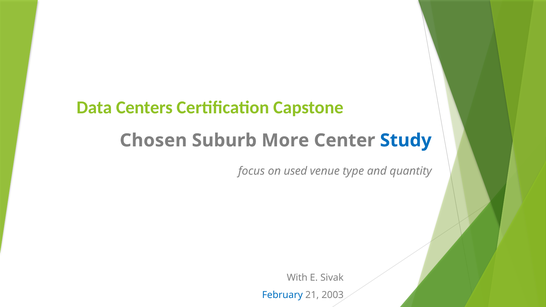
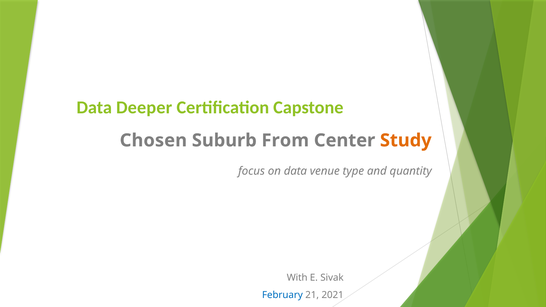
Centers: Centers -> Deeper (144, 108)
More: More -> From (285, 140)
Study colour: blue -> orange (406, 140)
on used: used -> data (295, 171)
2003: 2003 -> 2021 (333, 295)
